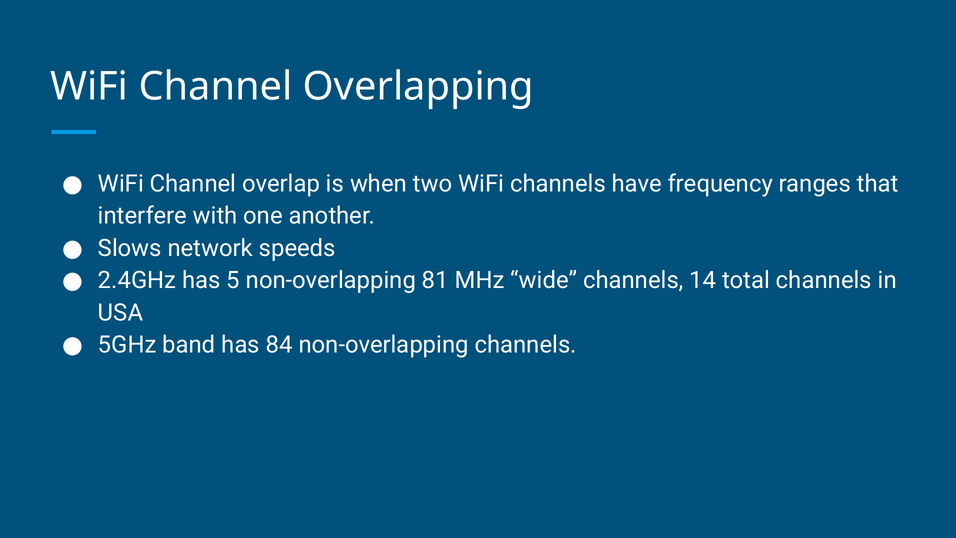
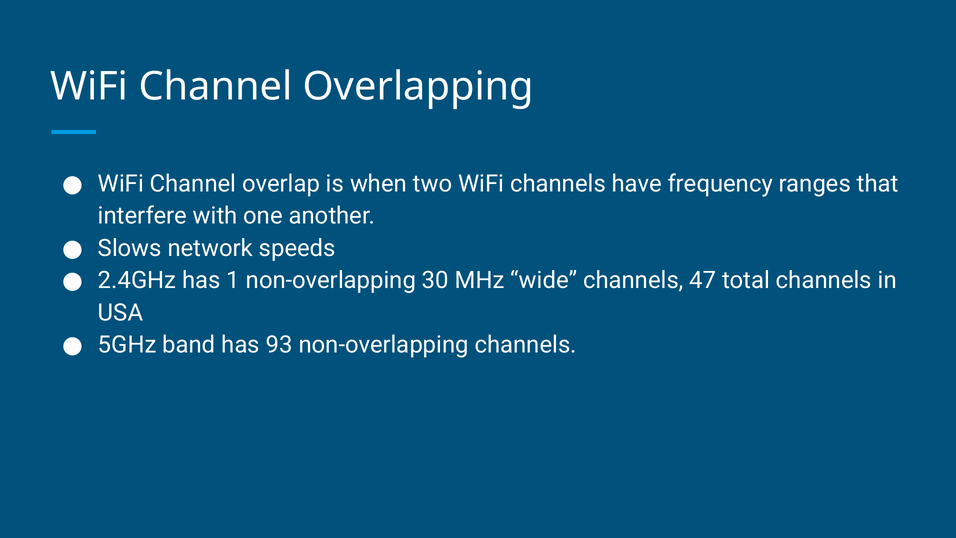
5: 5 -> 1 (233, 280)
81: 81 -> 30 (435, 280)
14: 14 -> 47 (703, 280)
84: 84 -> 93 (279, 345)
